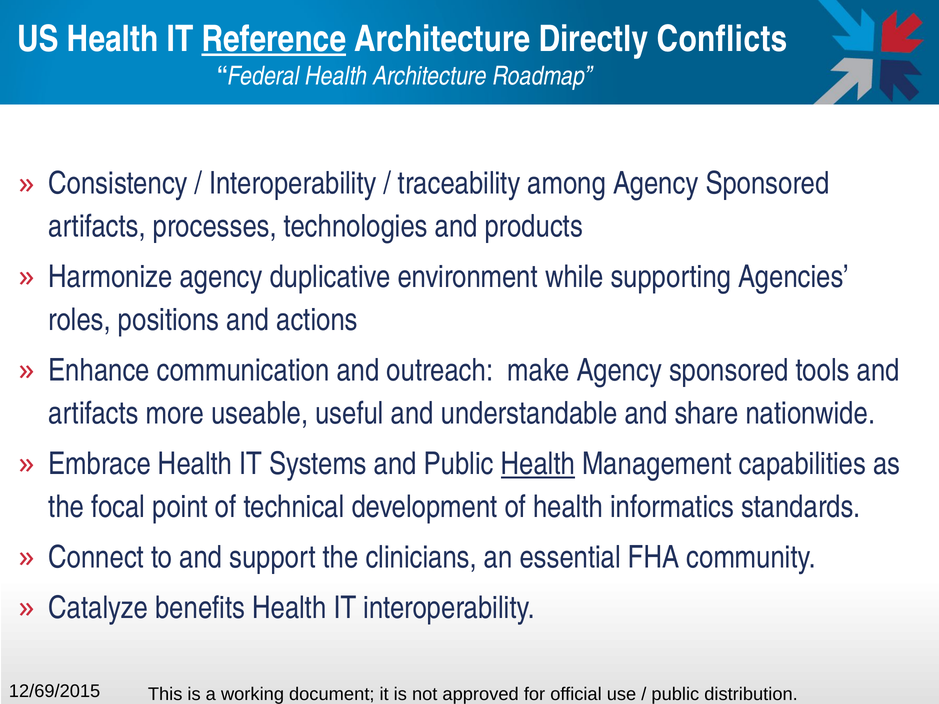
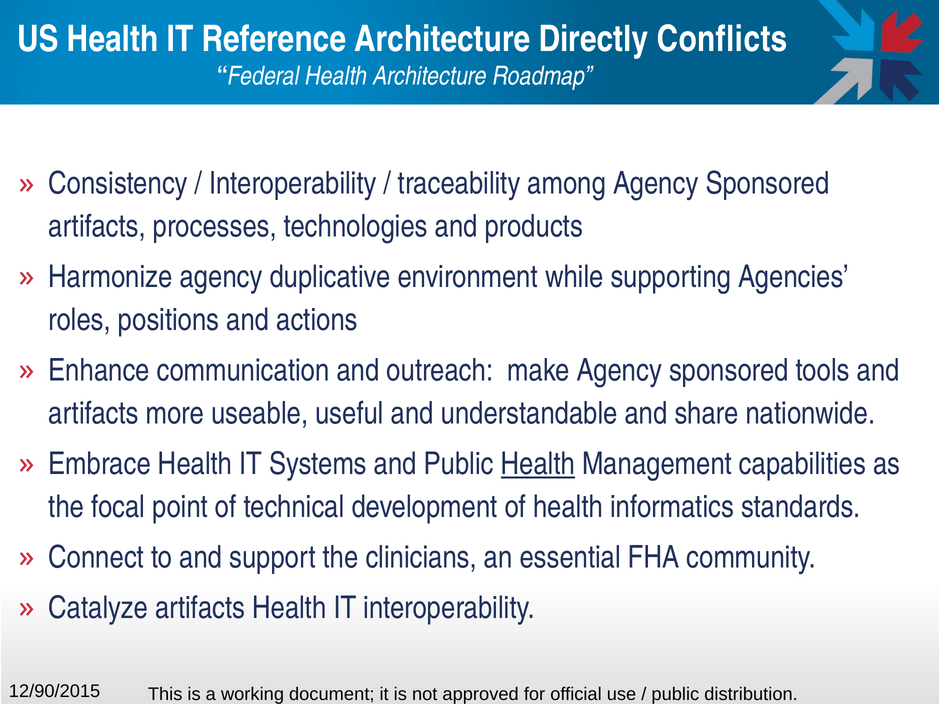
Reference underline: present -> none (274, 39)
Catalyze benefits: benefits -> artifacts (200, 608)
12/69/2015: 12/69/2015 -> 12/90/2015 (55, 691)
